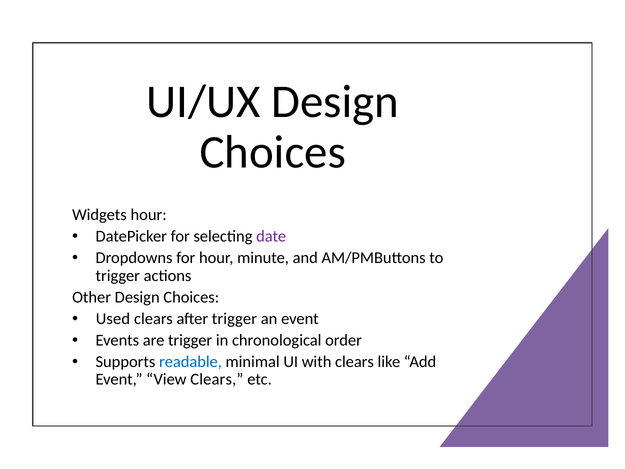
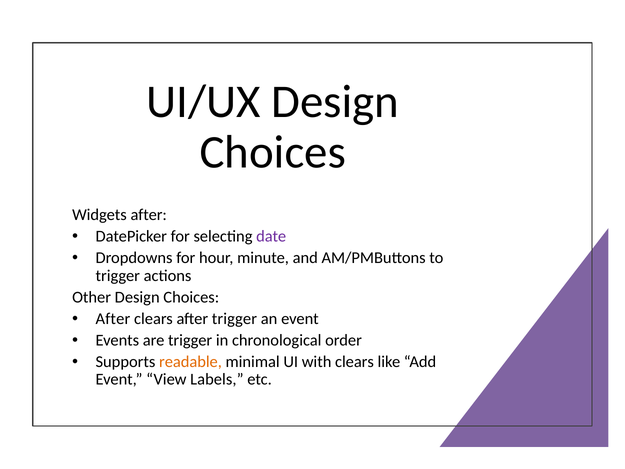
Widgets hour: hour -> after (149, 215)
Used: Used -> After (113, 319)
readable colour: blue -> orange (190, 361)
View Clears: Clears -> Labels (217, 379)
